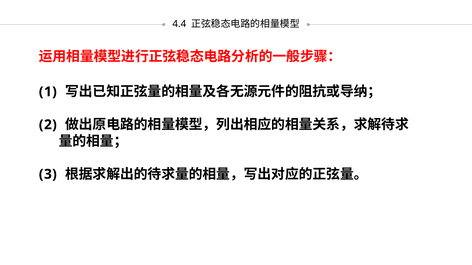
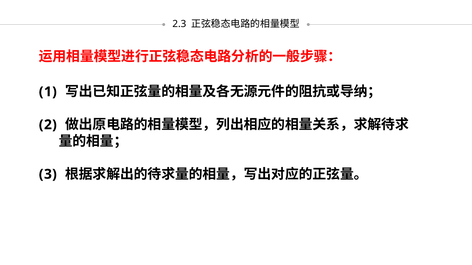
4.4: 4.4 -> 2.3 (179, 24)
